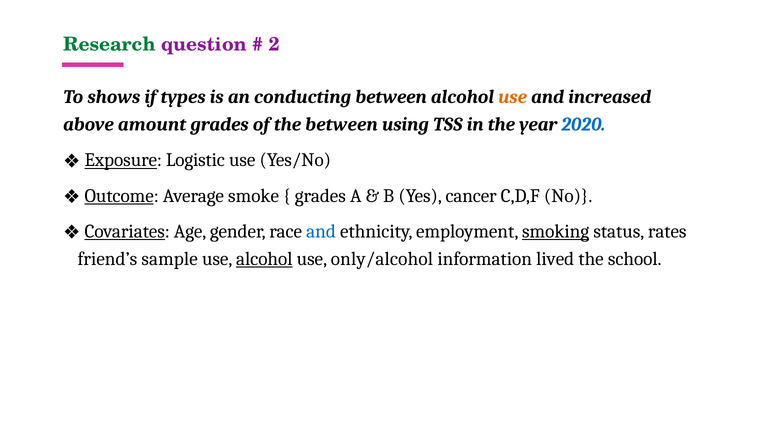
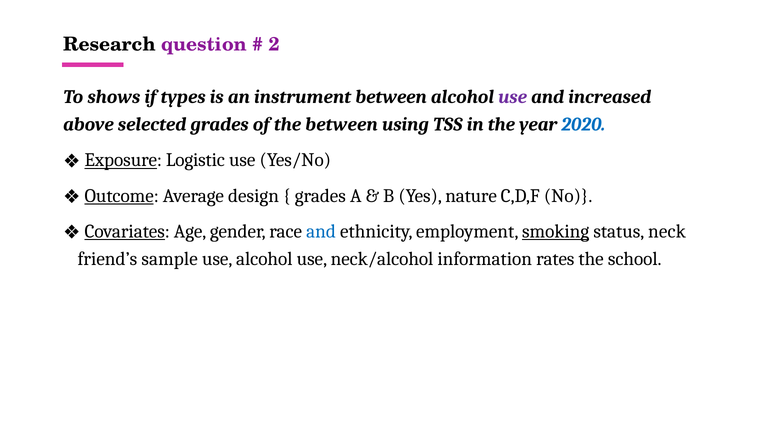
Research colour: green -> black (109, 44)
conducting: conducting -> instrument (303, 97)
use colour: orange -> purple (513, 97)
amount: amount -> selected (152, 125)
smoke: smoke -> design (254, 196)
cancer: cancer -> nature (471, 196)
rates: rates -> neck (667, 231)
alcohol underline: present -> none (264, 259)
only/alcohol: only/alcohol -> neck/alcohol (382, 259)
lived: lived -> rates (555, 259)
